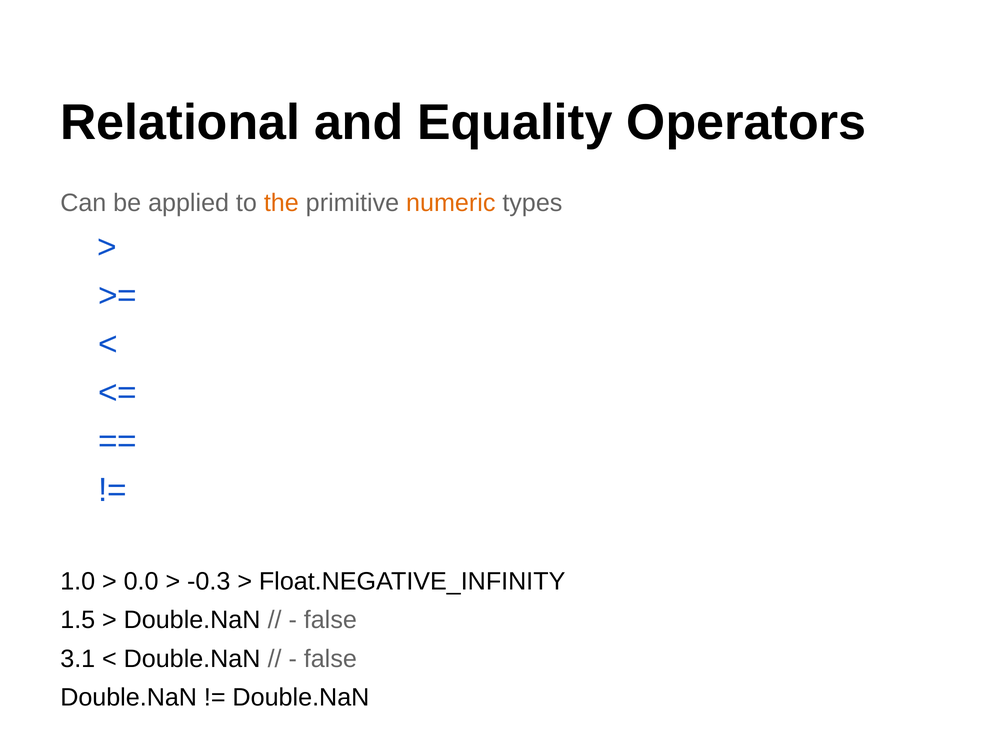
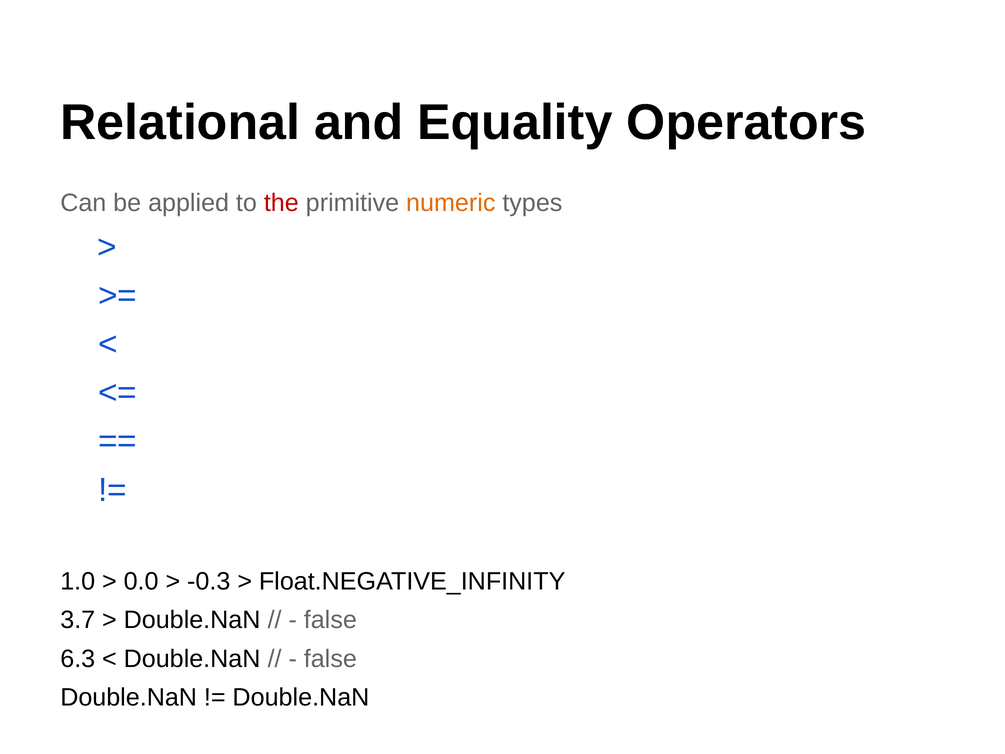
the colour: orange -> red (281, 203)
1.5: 1.5 -> 3.7 (78, 620)
3.1: 3.1 -> 6.3 (78, 658)
